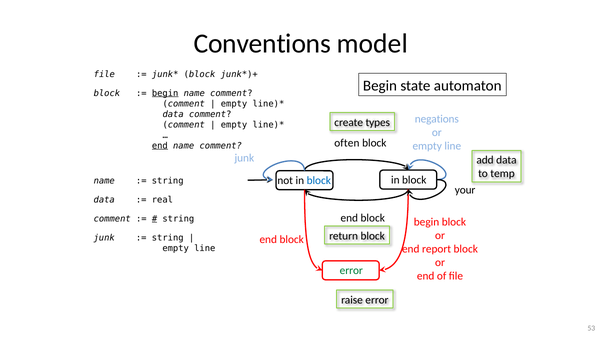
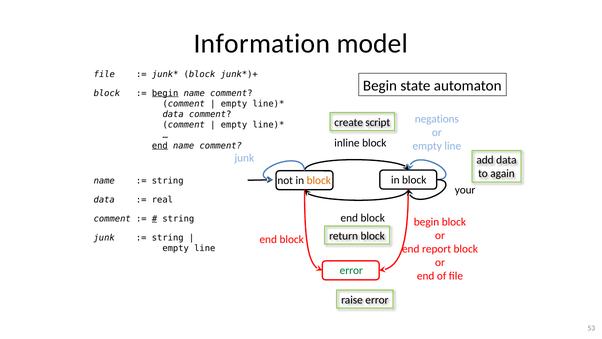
Conventions: Conventions -> Information (262, 44)
types: types -> script (378, 122)
often: often -> inline (347, 143)
temp: temp -> again (503, 174)
block colour: blue -> orange (319, 180)
